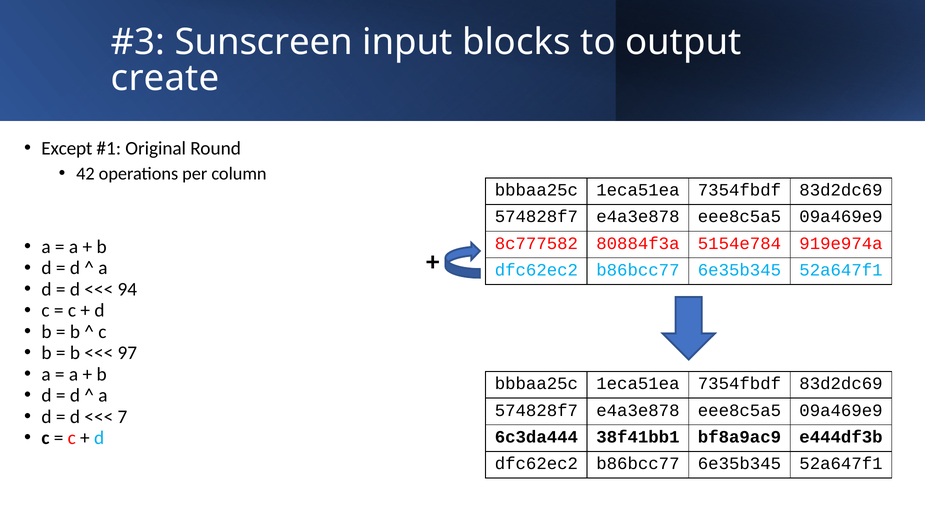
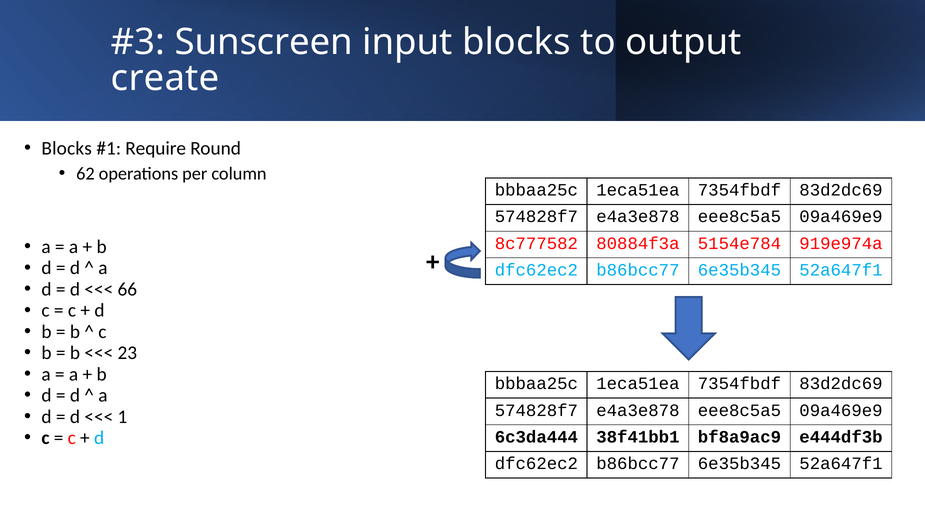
Except: Except -> Blocks (67, 148)
Original: Original -> Require (156, 148)
42: 42 -> 62 (85, 174)
94: 94 -> 66 (127, 289)
97: 97 -> 23 (127, 353)
7: 7 -> 1 (122, 417)
